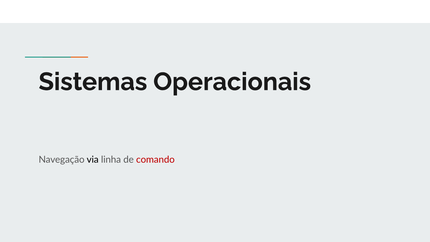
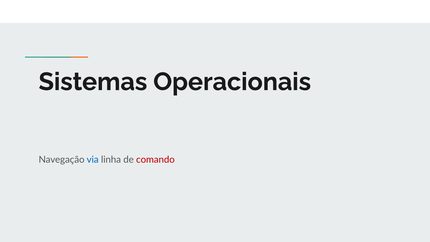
via colour: black -> blue (93, 160)
